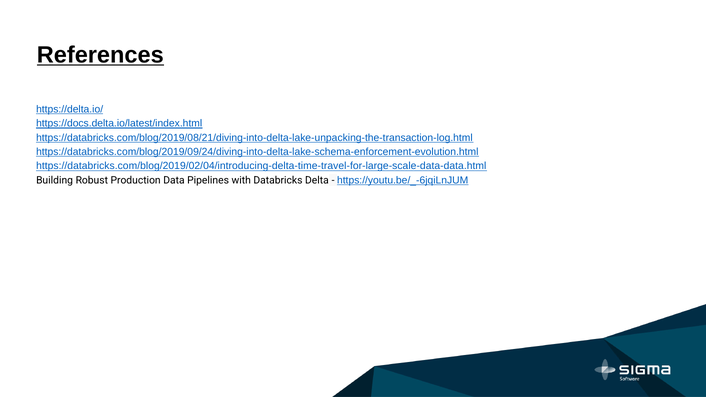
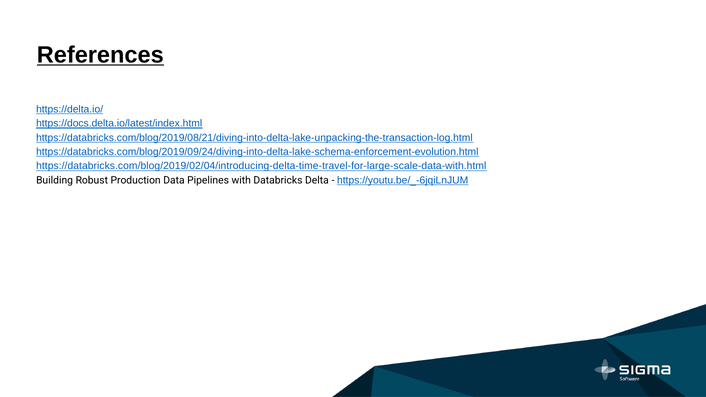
https://databricks.com/blog/2019/02/04/introducing-delta-time-travel-for-large-scale-data-data.html: https://databricks.com/blog/2019/02/04/introducing-delta-time-travel-for-large-scale-data-data.html -> https://databricks.com/blog/2019/02/04/introducing-delta-time-travel-for-large-scale-data-with.html (261, 166)
